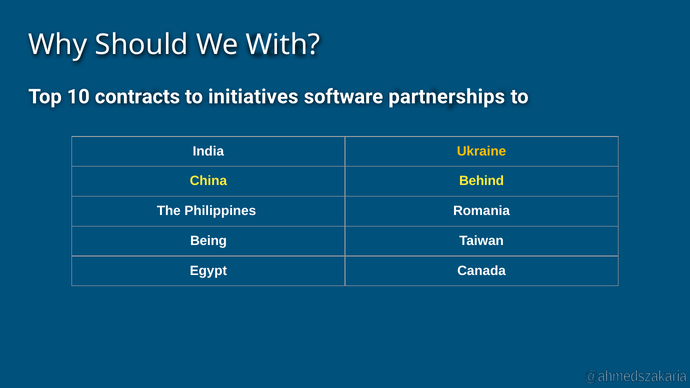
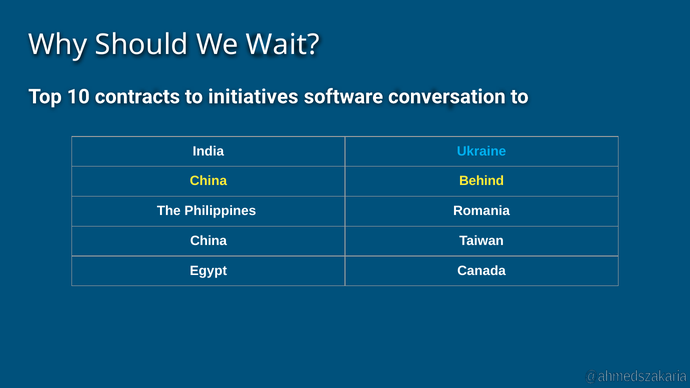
With: With -> Wait (283, 45)
partnerships: partnerships -> conversation (447, 97)
Ukraine colour: yellow -> light blue (482, 151)
Being: Being -> China (209, 241)
